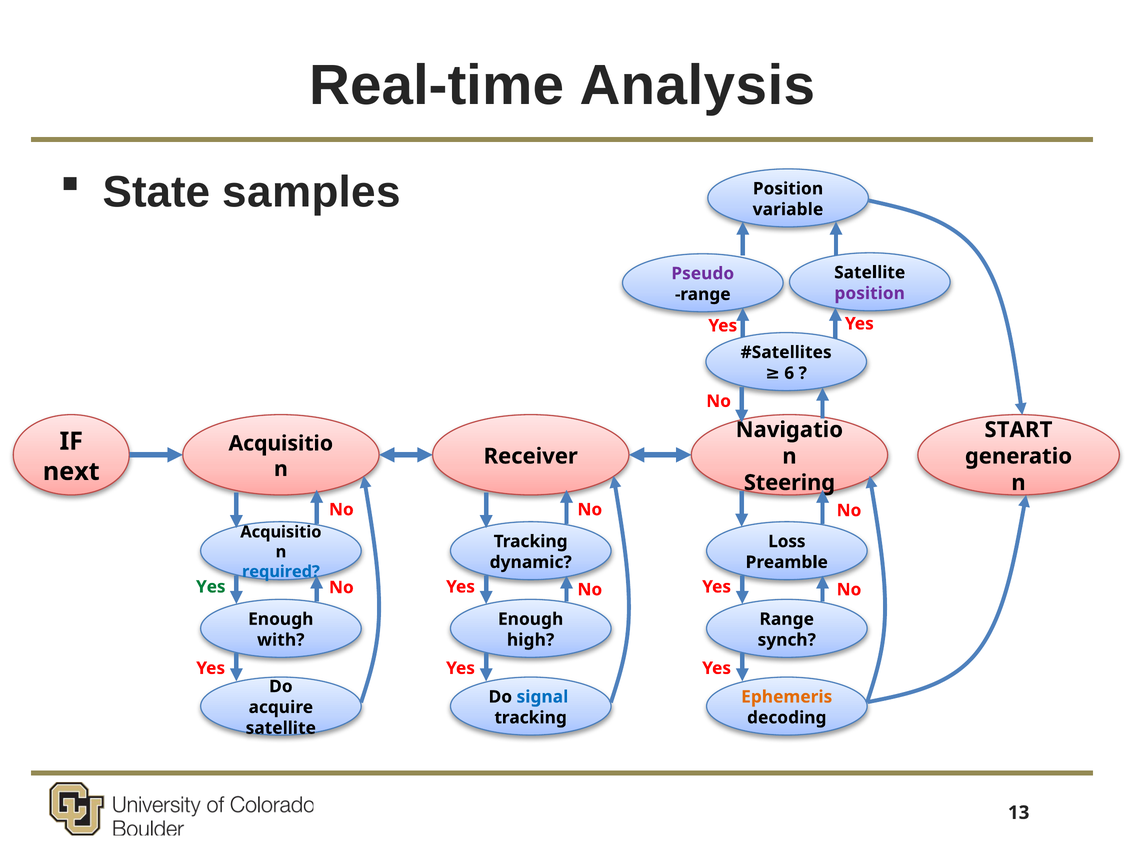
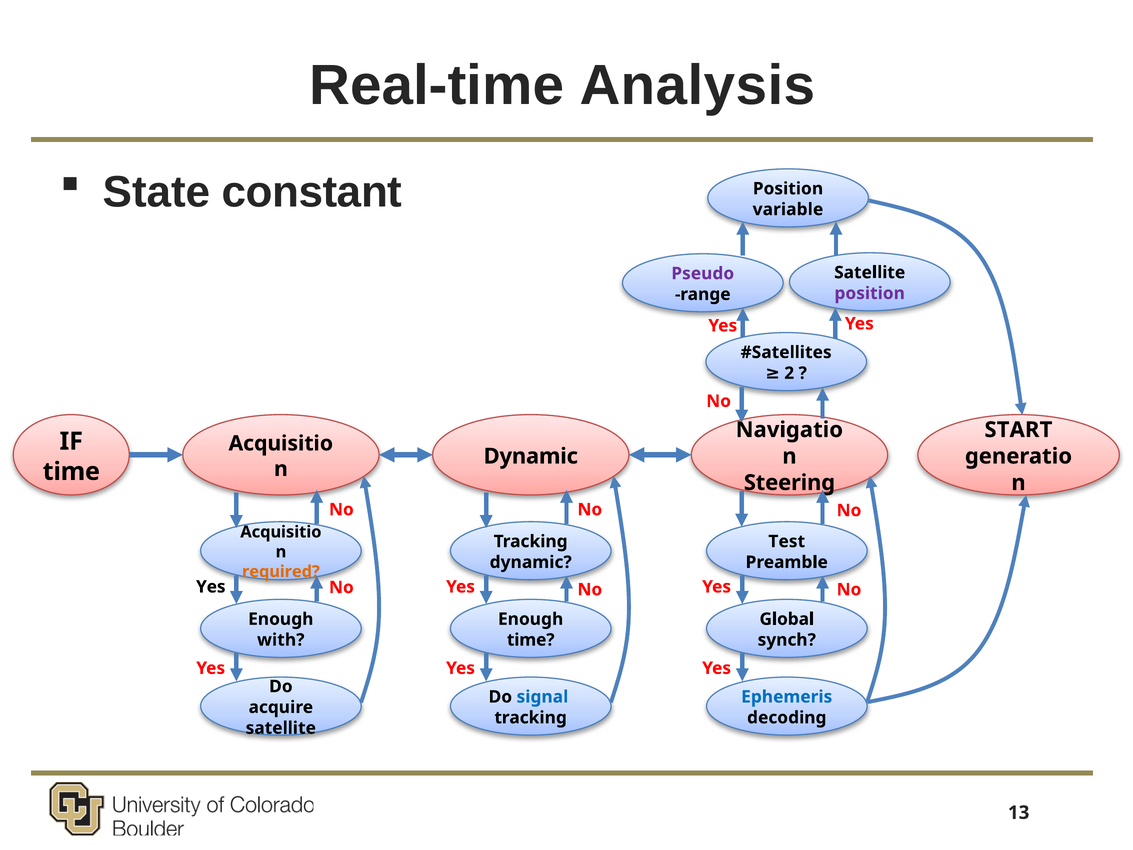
samples: samples -> constant (312, 192)
6: 6 -> 2 (789, 373)
Receiver: Receiver -> Dynamic (531, 456)
next: next -> time (71, 471)
Loss: Loss -> Test (787, 541)
required colour: blue -> orange (281, 571)
Yes colour: green -> black (211, 587)
Range: Range -> Global (787, 619)
high: high -> time (531, 640)
Ephemeris colour: orange -> blue (787, 697)
